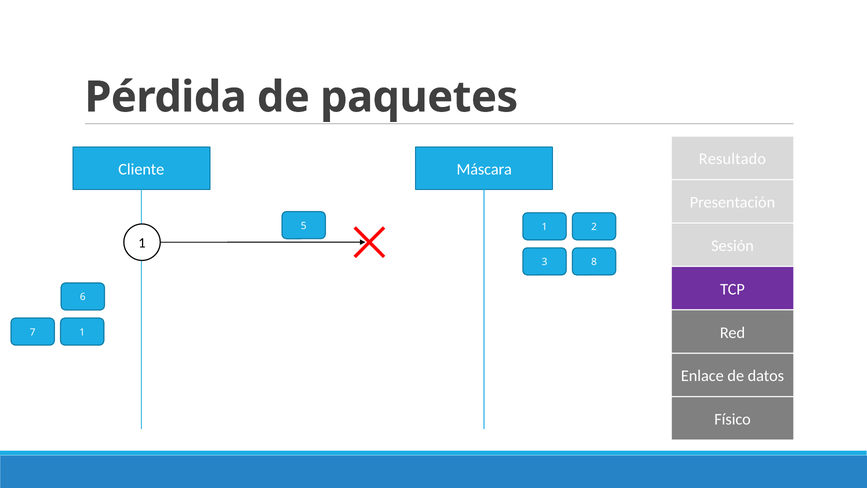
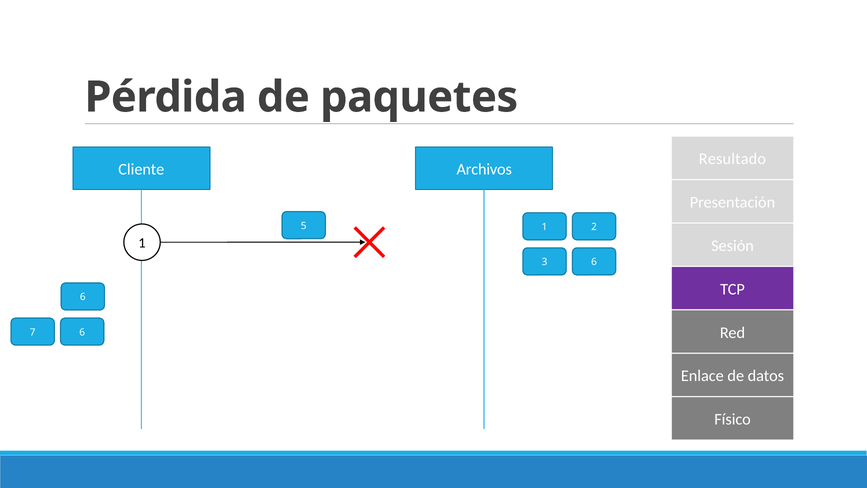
Máscara: Máscara -> Archivos (484, 169)
3 8: 8 -> 6 (594, 262)
7 1: 1 -> 6 (82, 332)
